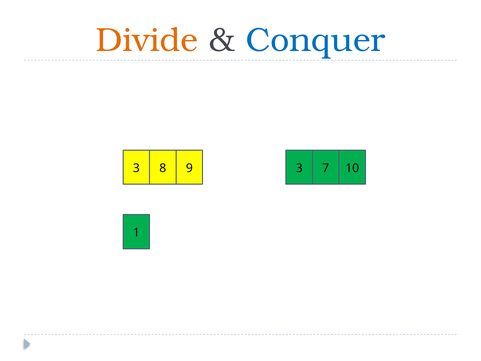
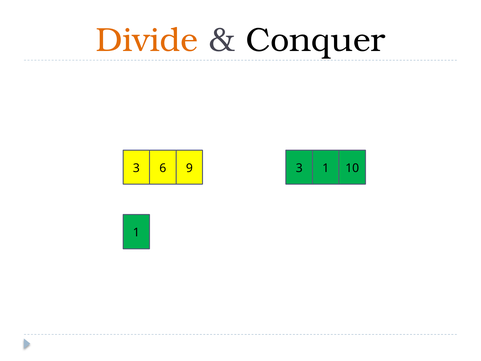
Conquer colour: blue -> black (316, 40)
8: 8 -> 6 (163, 168)
3 7: 7 -> 1 (326, 168)
